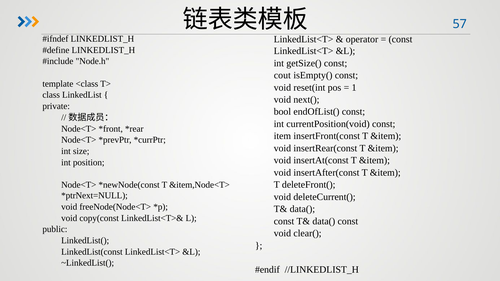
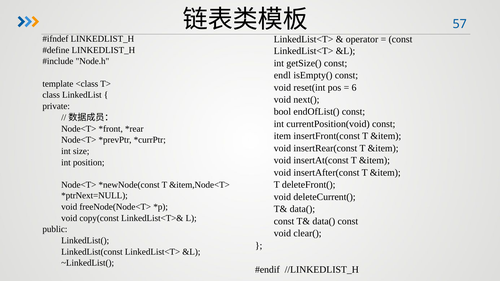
cout: cout -> endl (282, 75)
1: 1 -> 6 (354, 88)
